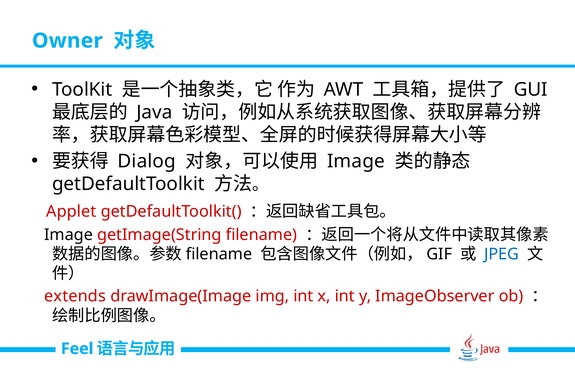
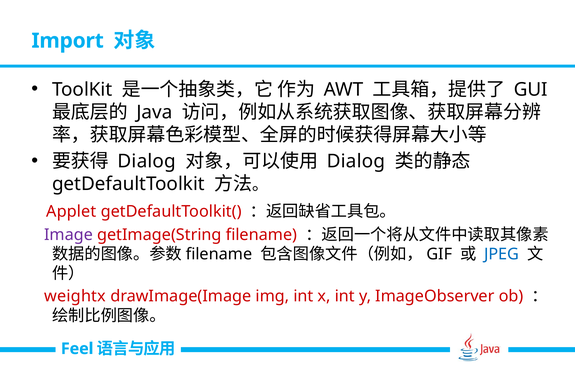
Owner: Owner -> Import (68, 41)
Image: Image -> Dialog (356, 161)
Image colour: black -> purple (69, 235)
extends: extends -> weightx (75, 297)
